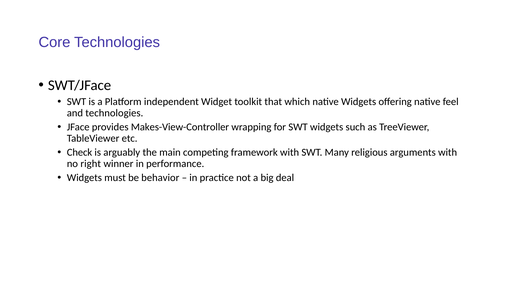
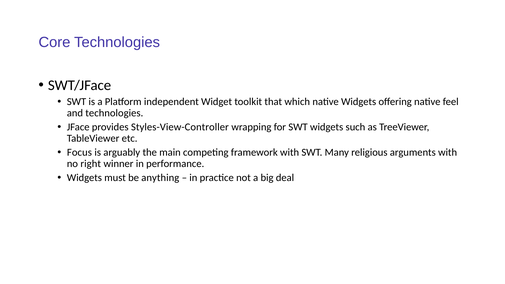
Makes-View-Controller: Makes-View-Controller -> Styles-View-Controller (180, 127)
Check: Check -> Focus (79, 152)
behavior: behavior -> anything (160, 178)
